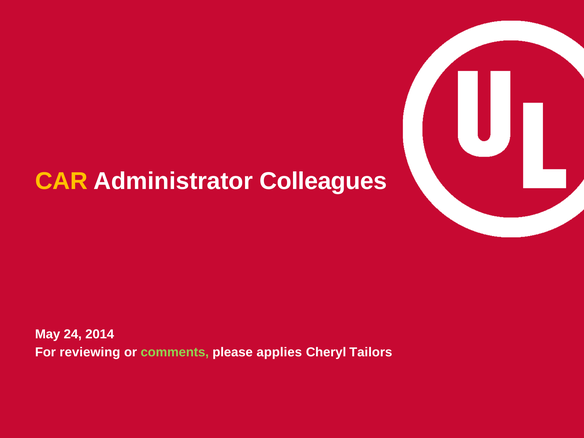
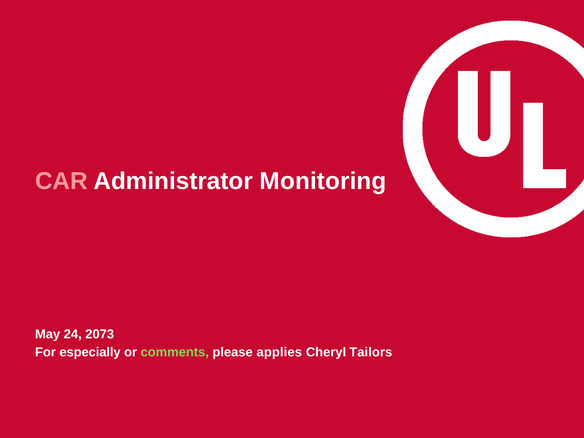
CAR colour: yellow -> pink (61, 181)
Colleagues: Colleagues -> Monitoring (323, 181)
2014: 2014 -> 2073 (100, 334)
reviewing: reviewing -> especially (90, 352)
